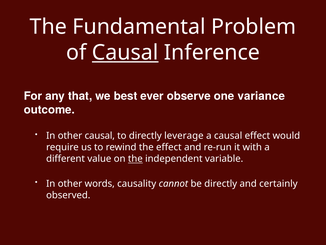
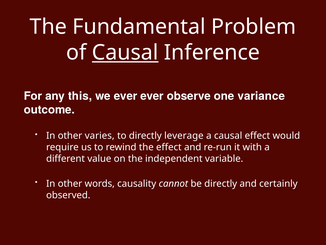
that: that -> this (80, 96)
we best: best -> ever (126, 96)
other causal: causal -> varies (100, 136)
the underline: present -> none (135, 158)
